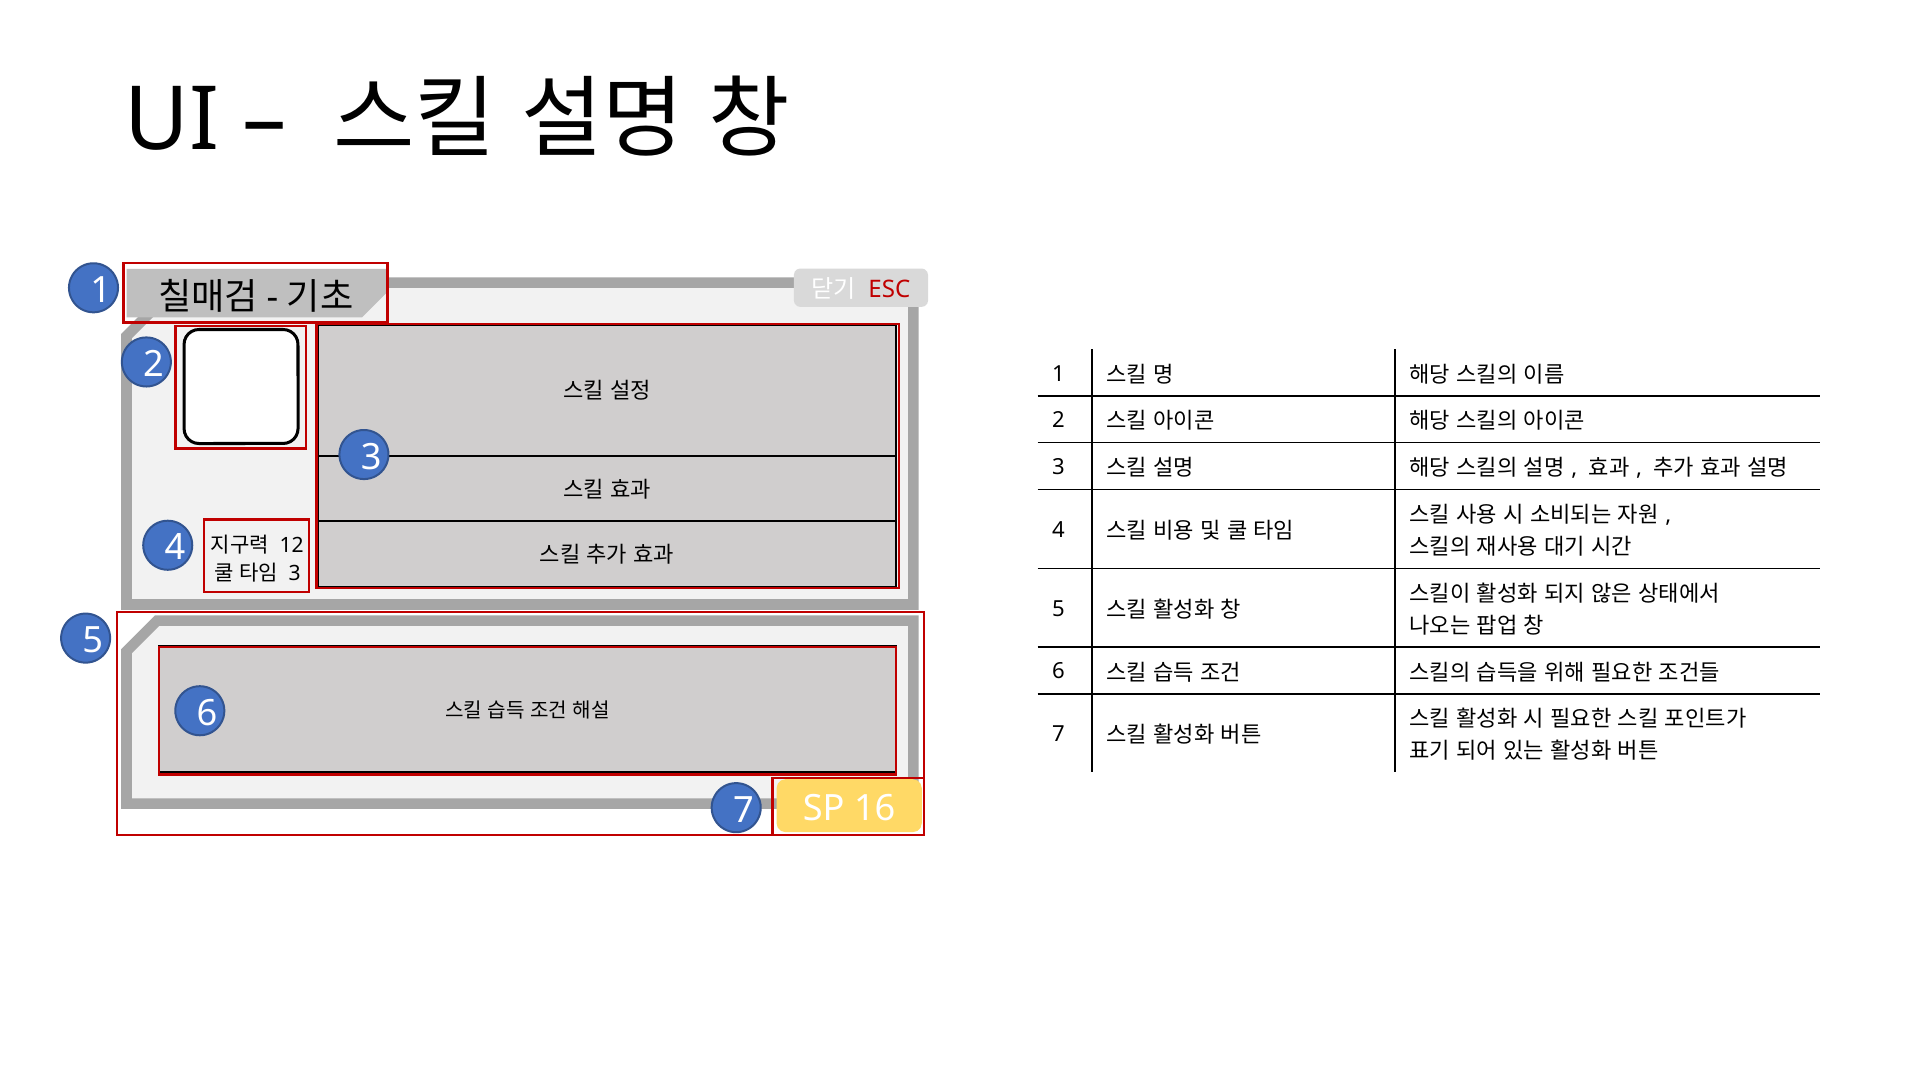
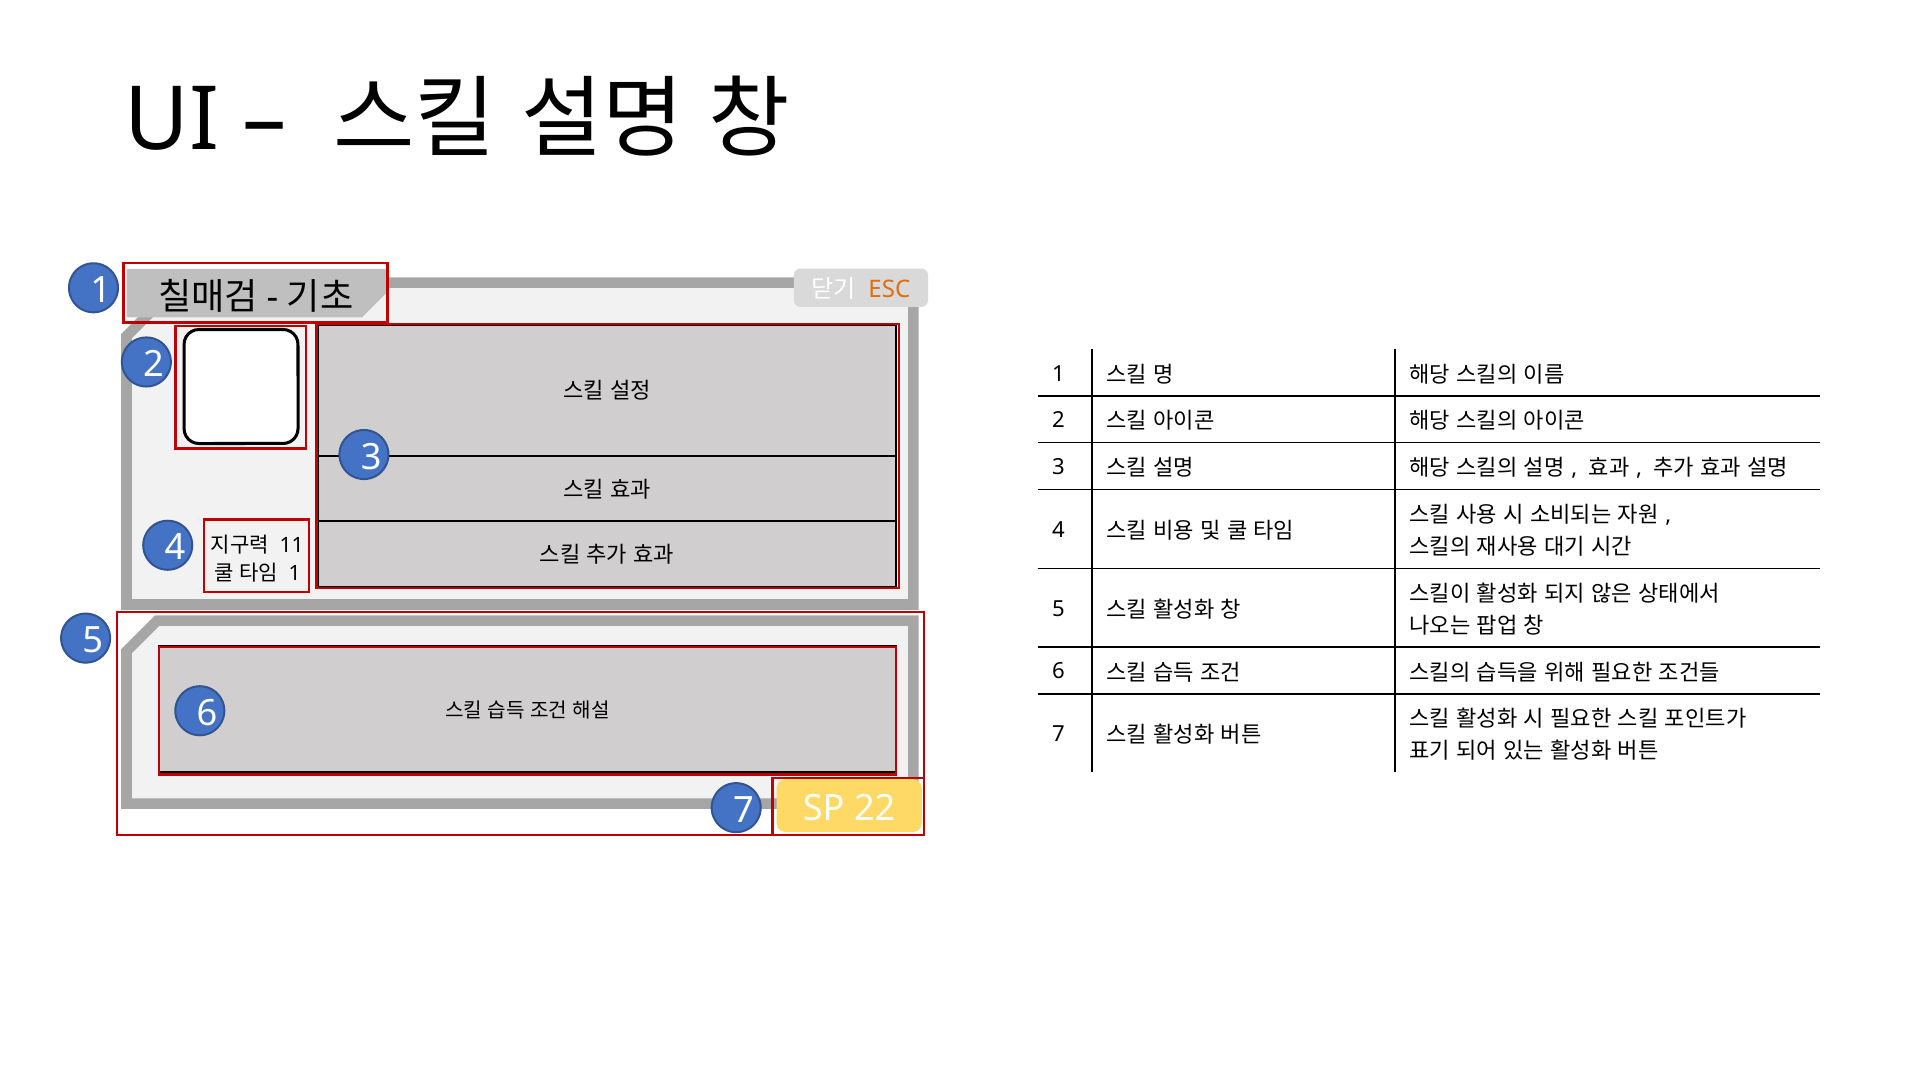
ESC colour: red -> orange (889, 289)
12: 12 -> 11 (292, 545)
3: 3 -> 1 (295, 573)
16: 16 -> 22 (875, 808)
